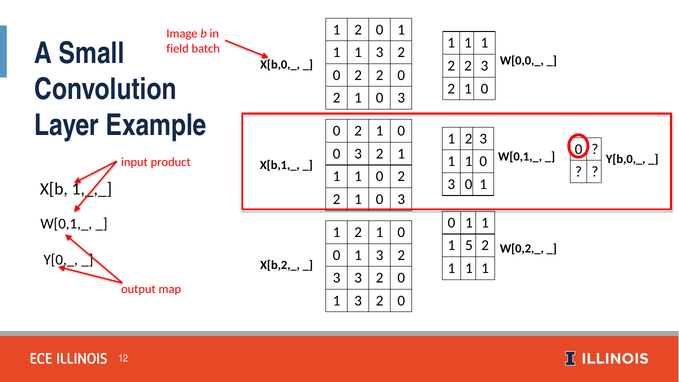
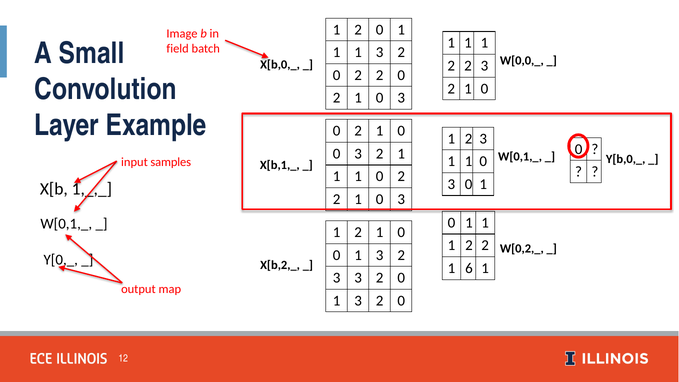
product: product -> samples (171, 162)
5: 5 -> 2 (469, 245)
1: 1 -> 6 (469, 268)
